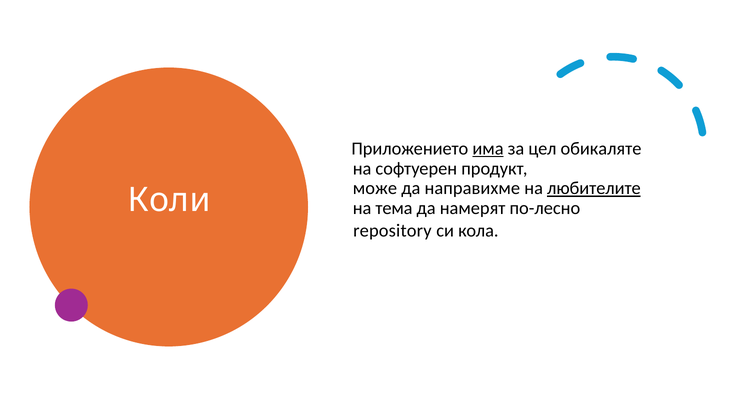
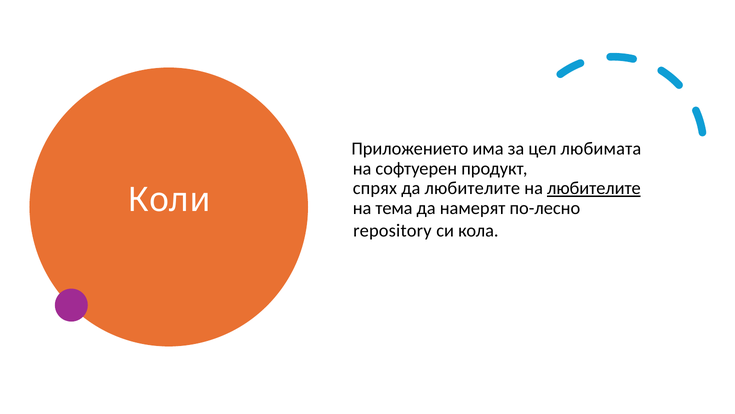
има underline: present -> none (488, 148)
обикаляте: обикаляте -> любимата (601, 148)
може: може -> спрях (375, 188)
да направихме: направихме -> любителите (472, 188)
